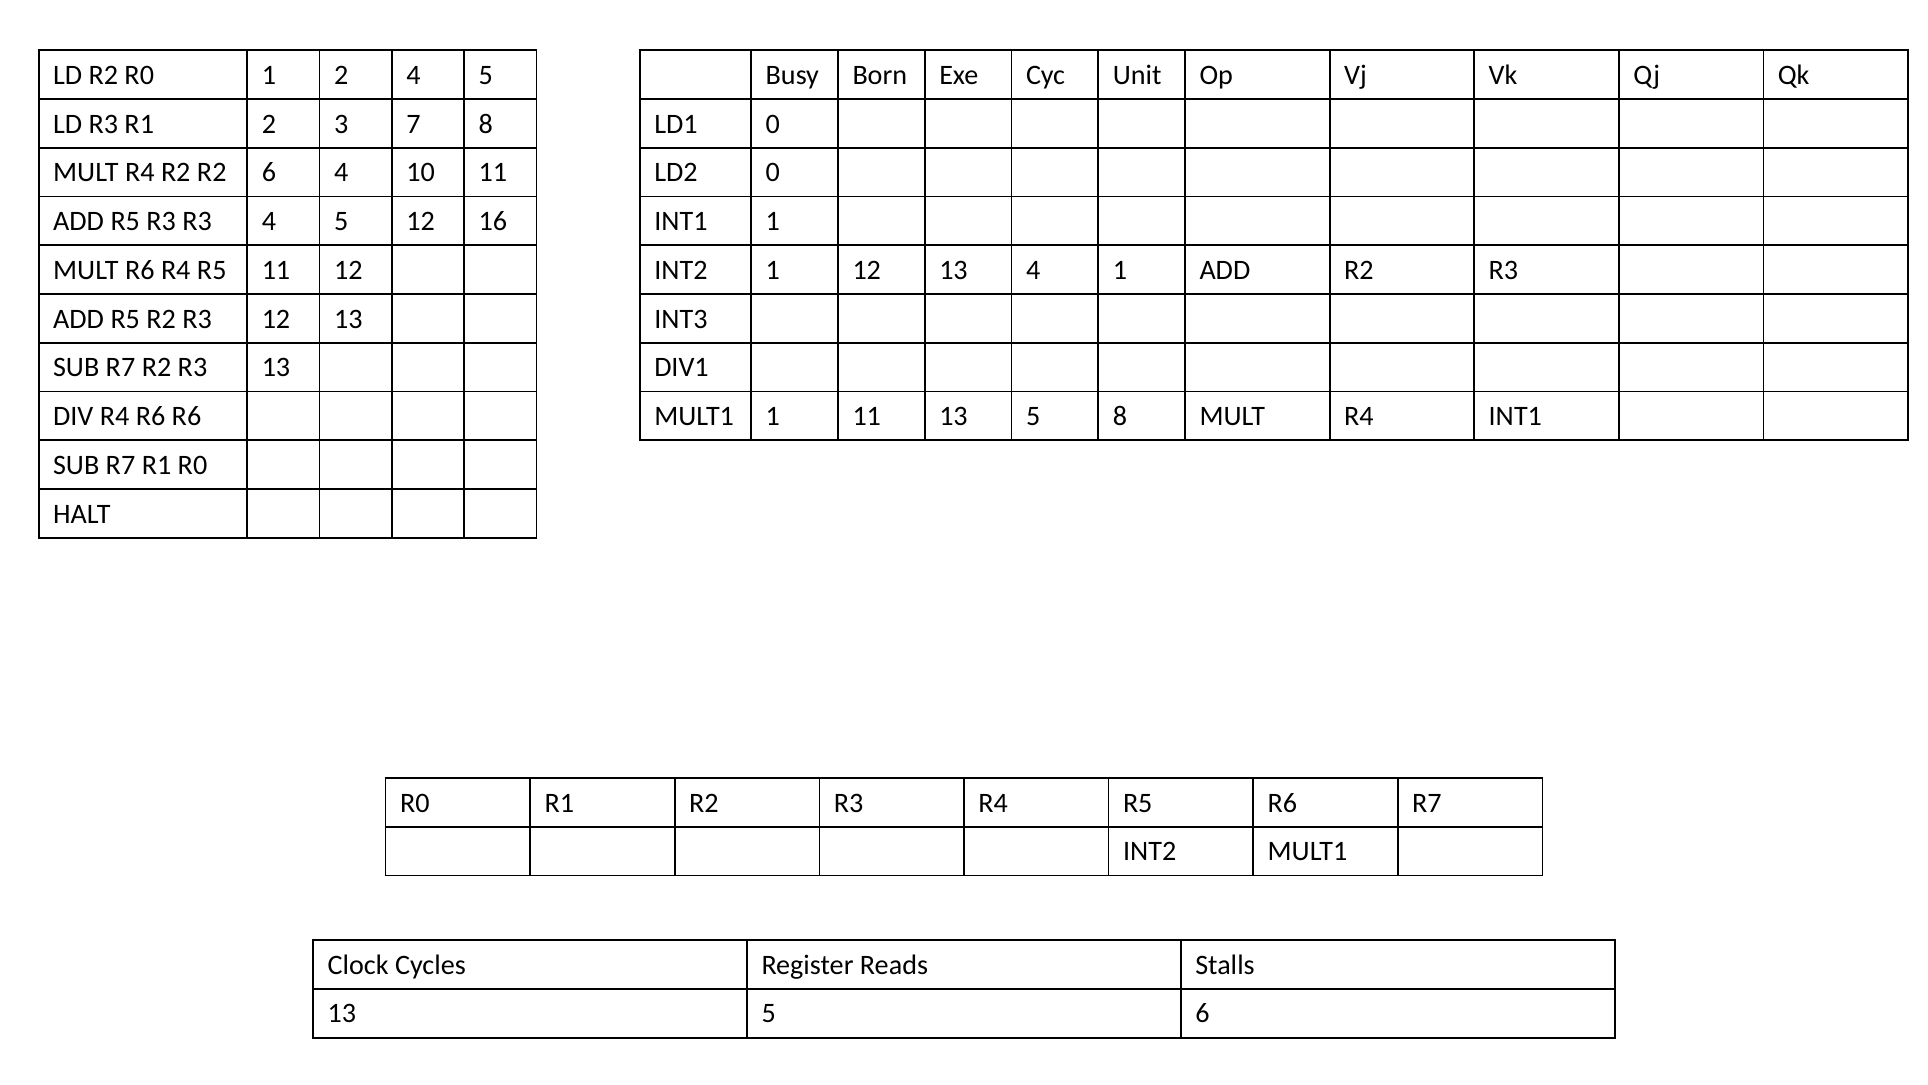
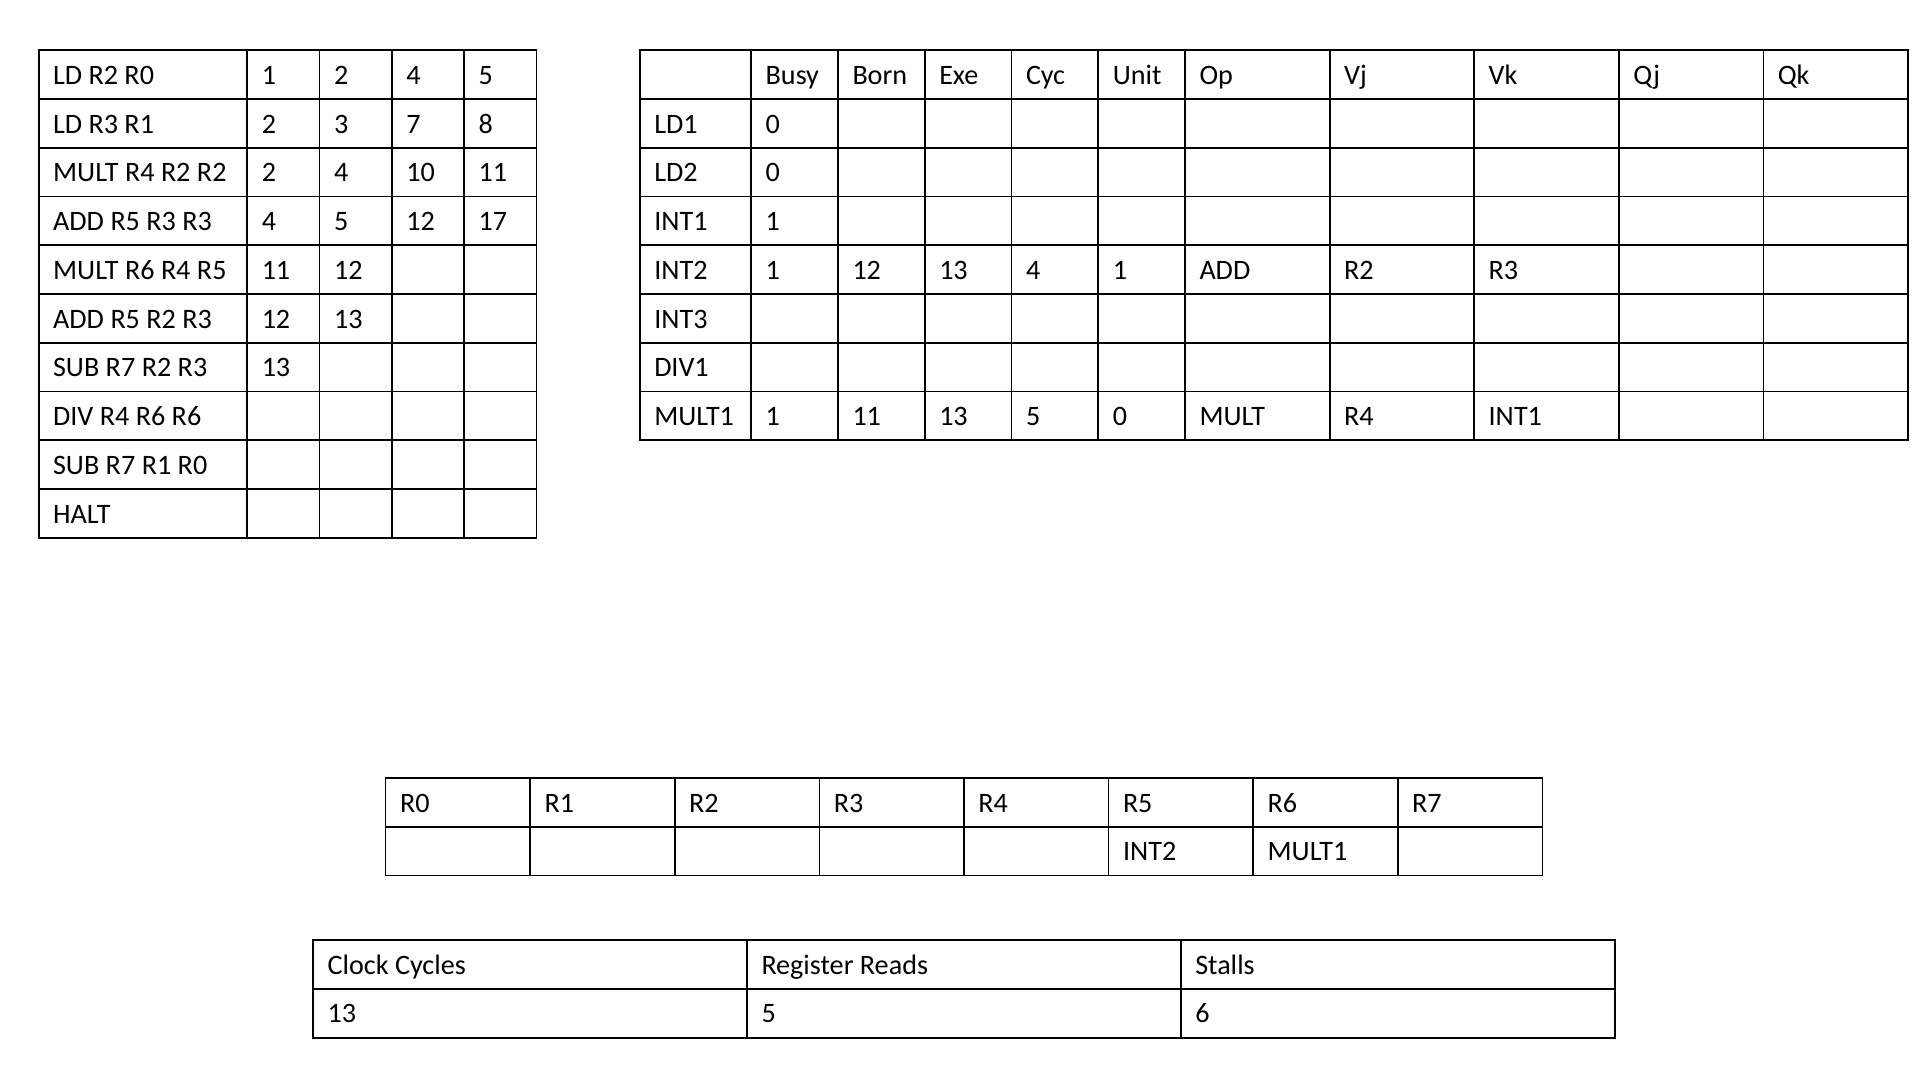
R2 6: 6 -> 2 (269, 172)
16: 16 -> 17 (493, 221)
5 8: 8 -> 0 (1120, 416)
